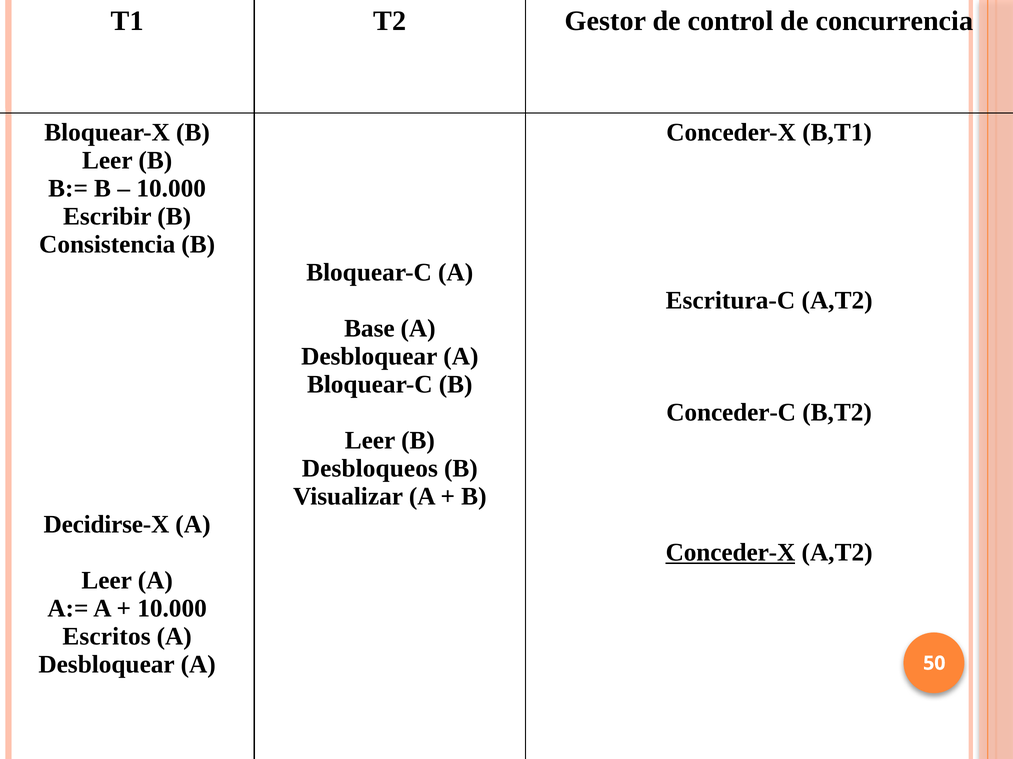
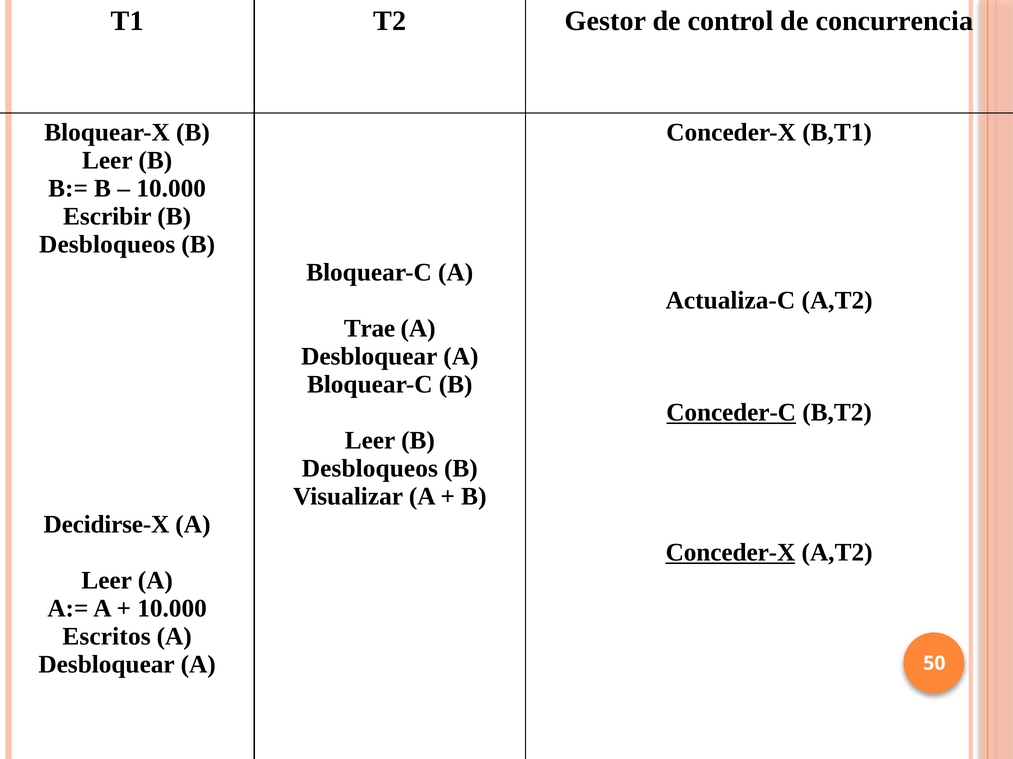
Consistencia: Consistencia -> Desbloqueos (107, 245)
Escritura-C: Escritura-C -> Actualiza-C (730, 301)
Base: Base -> Trae (370, 329)
Conceder-C underline: none -> present (731, 413)
